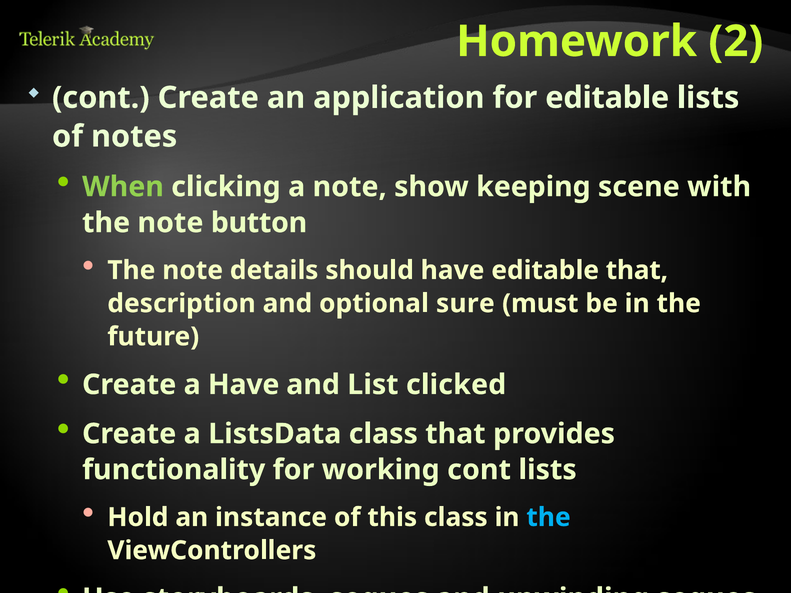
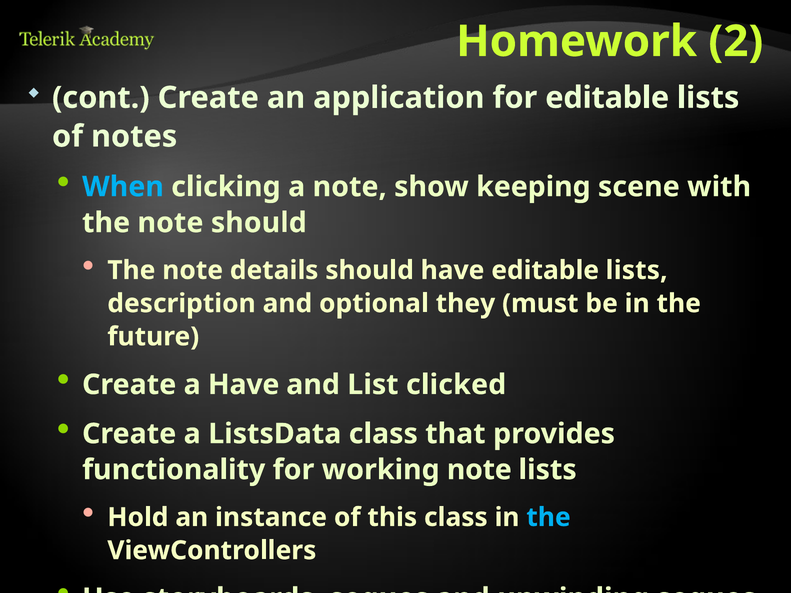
When colour: light green -> light blue (123, 187)
note button: button -> should (259, 223)
have editable that: that -> lists (637, 270)
sure: sure -> they (465, 304)
working cont: cont -> note (479, 470)
